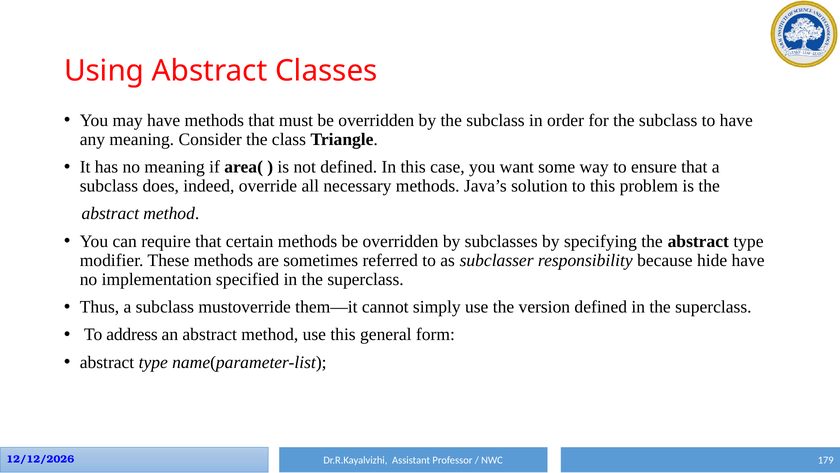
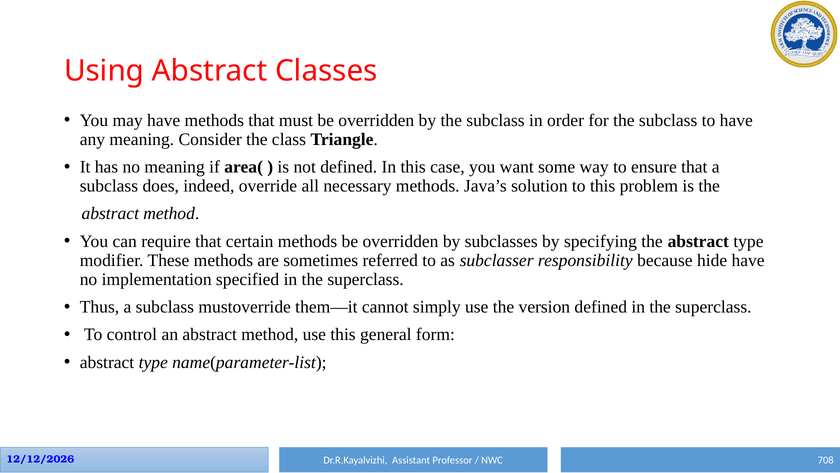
address: address -> control (132, 334)
179: 179 -> 708 (826, 460)
